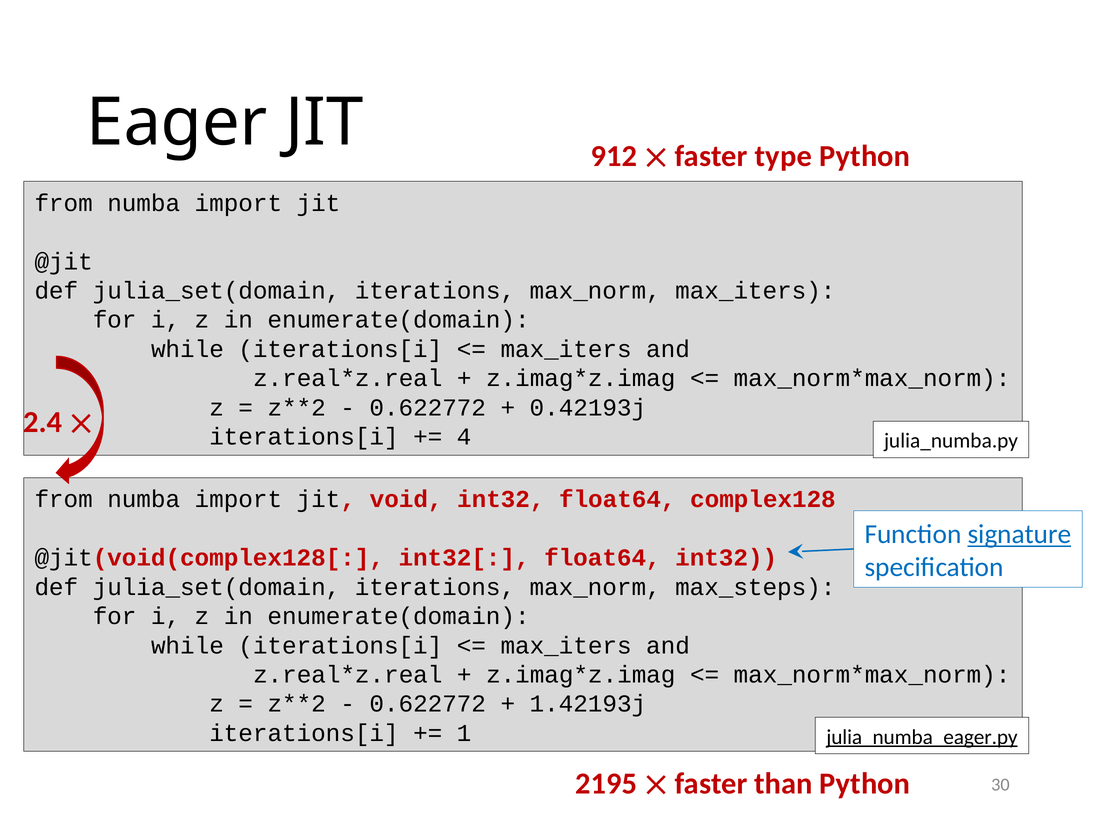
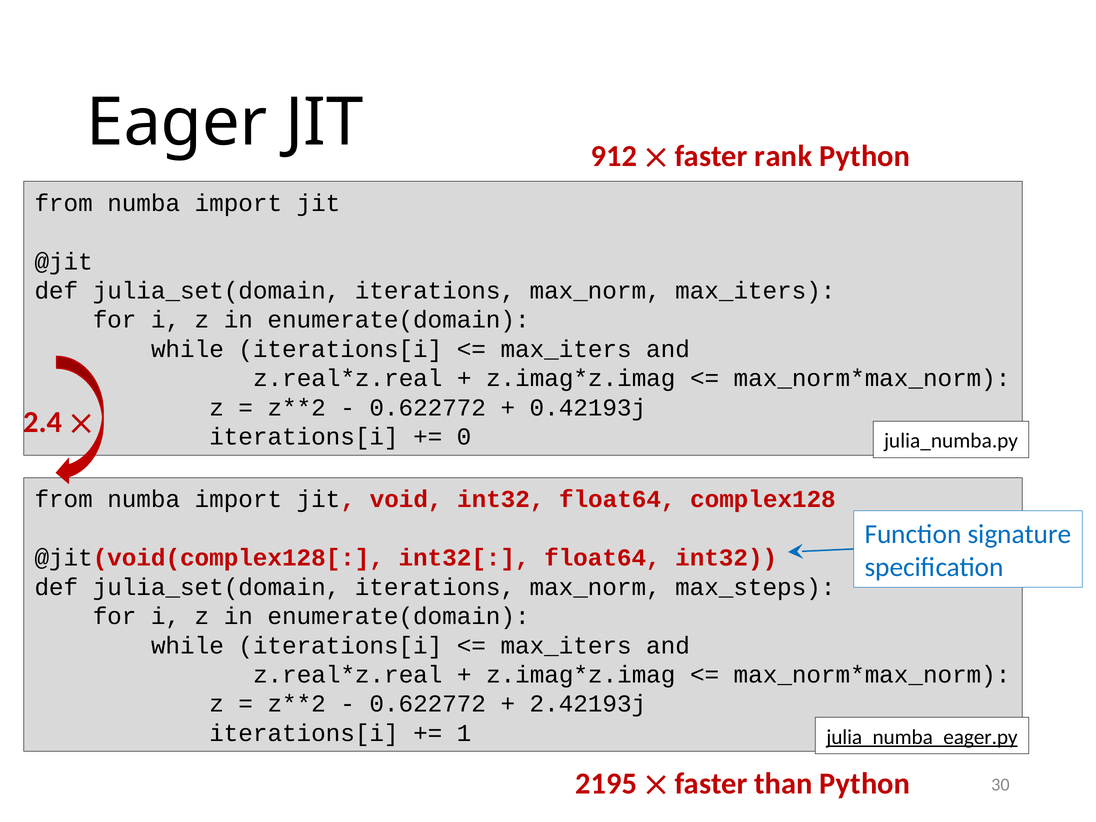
type: type -> rank (783, 156)
4: 4 -> 0 (464, 437)
signature underline: present -> none (1019, 534)
1.42193j: 1.42193j -> 2.42193j (588, 704)
